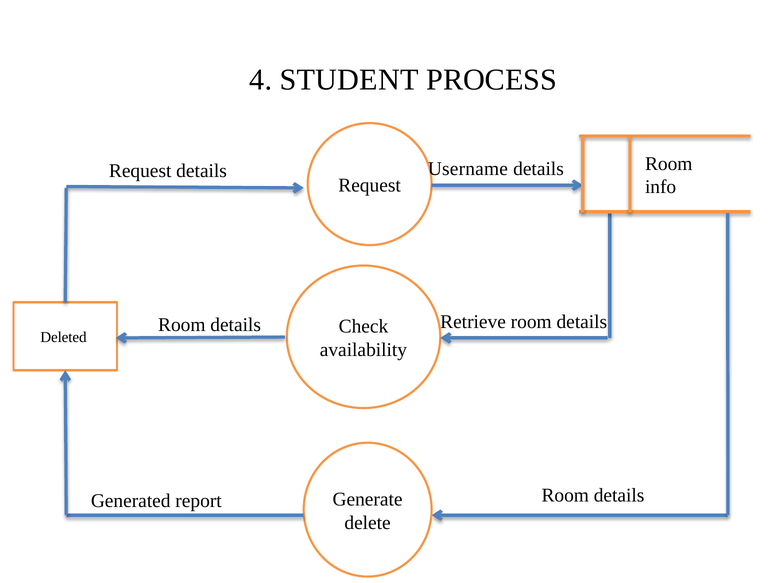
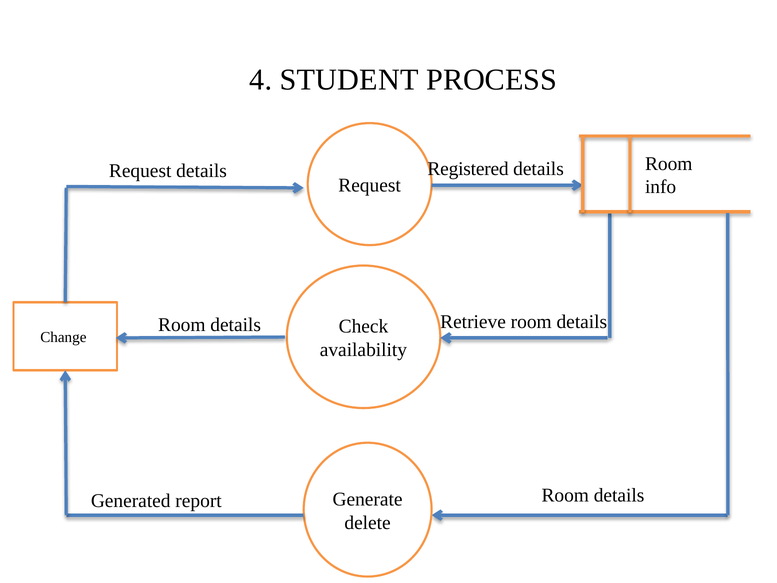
Username: Username -> Registered (468, 169)
Deleted: Deleted -> Change (63, 337)
